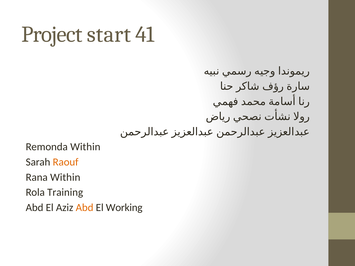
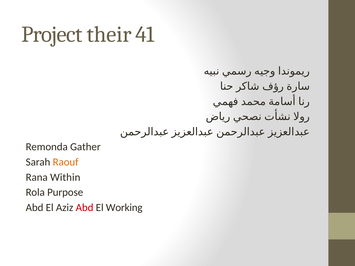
start: start -> their (109, 34)
Remonda Within: Within -> Gather (85, 147)
Training: Training -> Purpose (65, 193)
Abd colour: orange -> red (85, 208)
